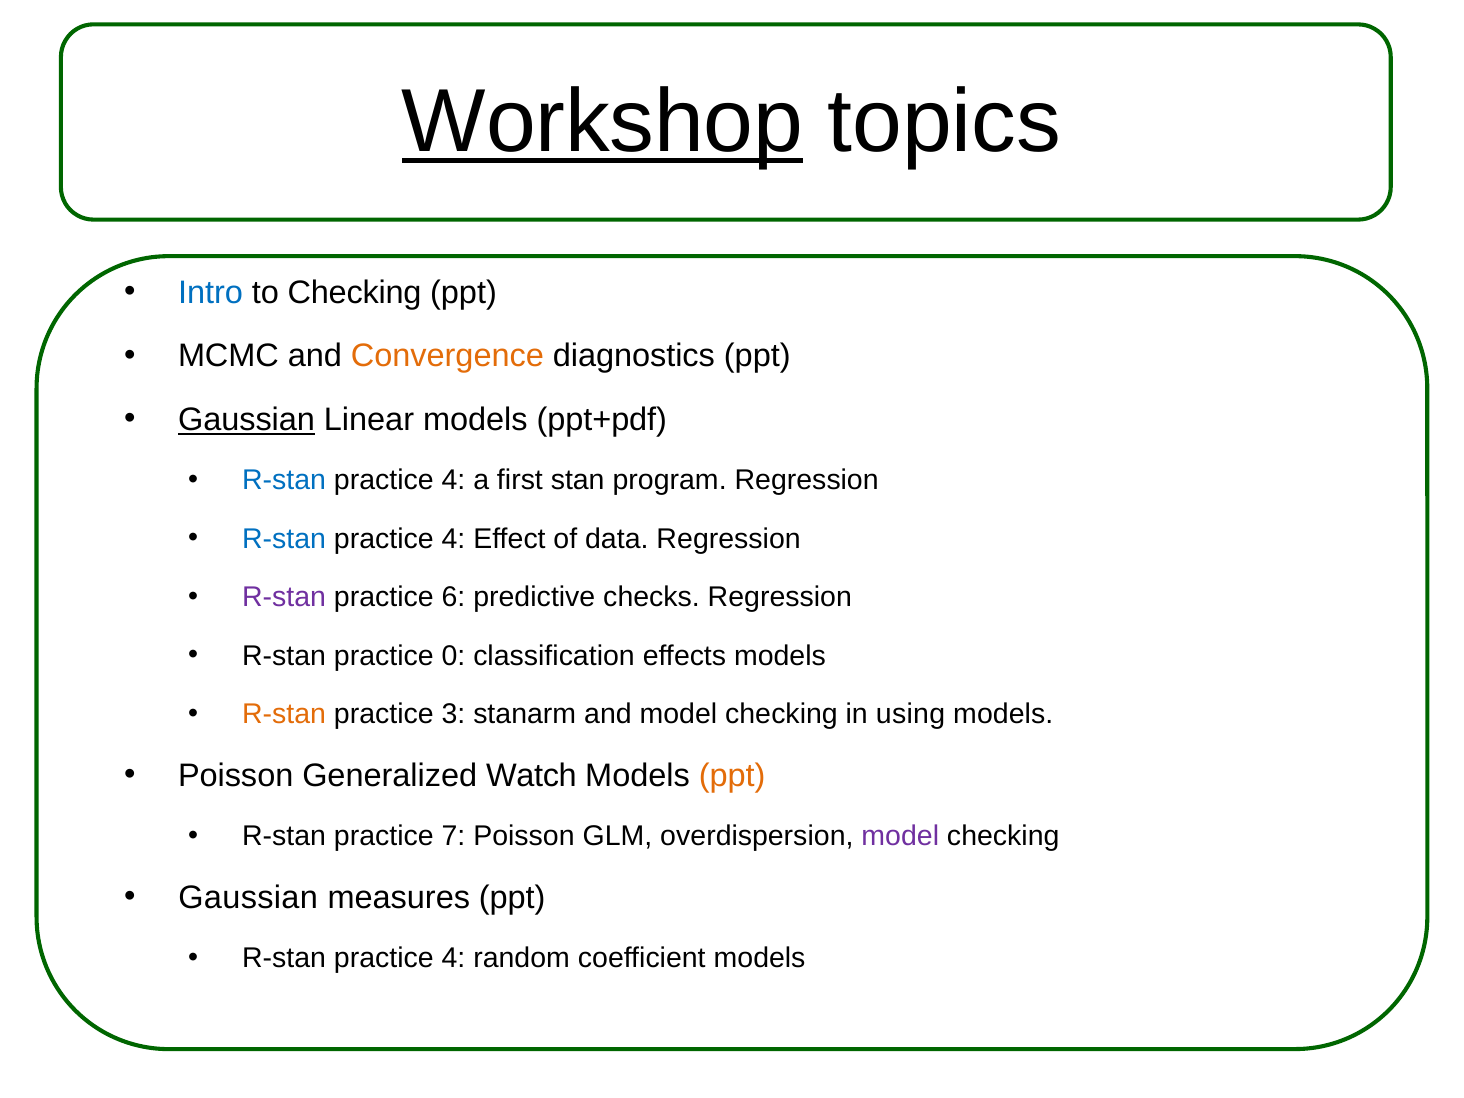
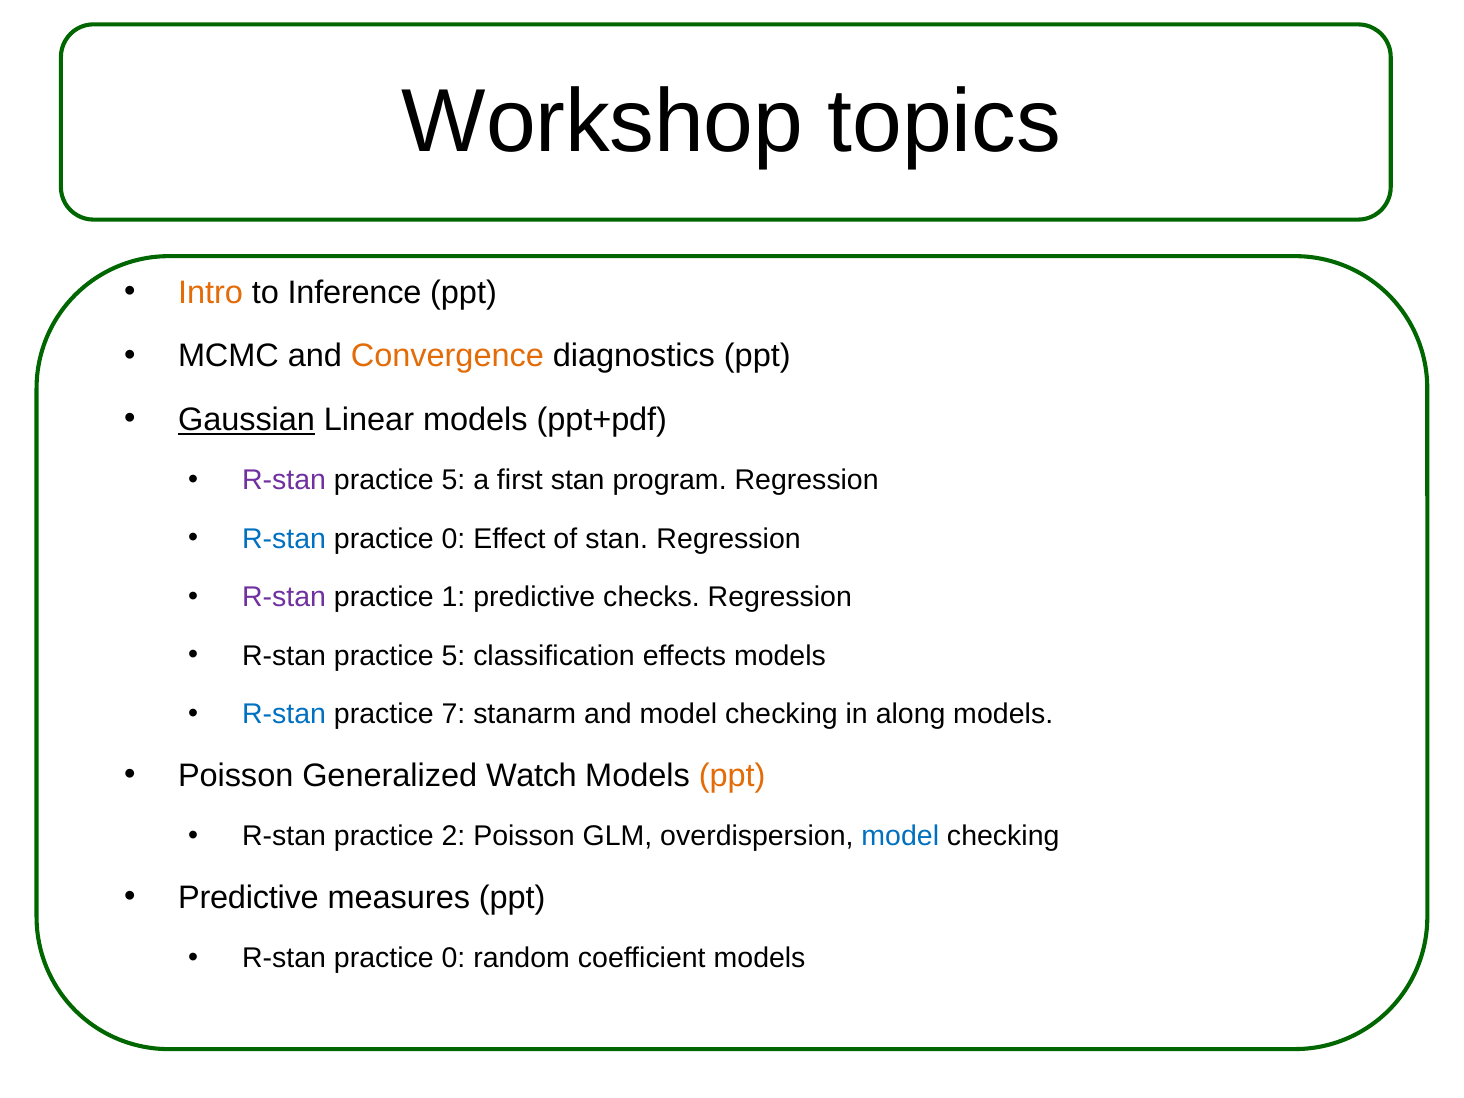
Workshop underline: present -> none (602, 122)
Intro colour: blue -> orange (211, 293)
to Checking: Checking -> Inference (355, 293)
R-stan colour: blue -> purple (284, 480)
4: 4 -> 5 (454, 480)
4: 4 -> 0 (454, 539)
of data: data -> stan (617, 539)
6: 6 -> 1 (454, 597)
0: 0 -> 5 (454, 656)
R-stan colour: orange -> blue (284, 715)
3: 3 -> 7 (454, 715)
using: using -> along (911, 715)
7: 7 -> 2 (454, 837)
model colour: purple -> blue (900, 837)
Gaussian: Gaussian -> Predictive (248, 898)
4: 4 -> 0 (454, 959)
